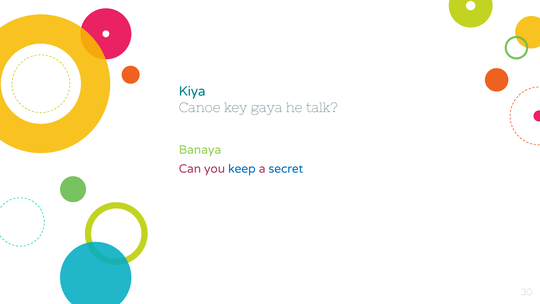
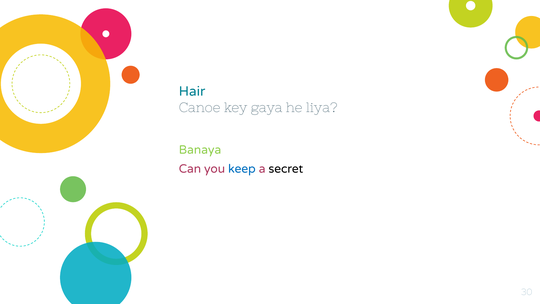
Kiya: Kiya -> Hair (192, 91)
talk: talk -> liya (322, 108)
secret colour: blue -> black (286, 169)
